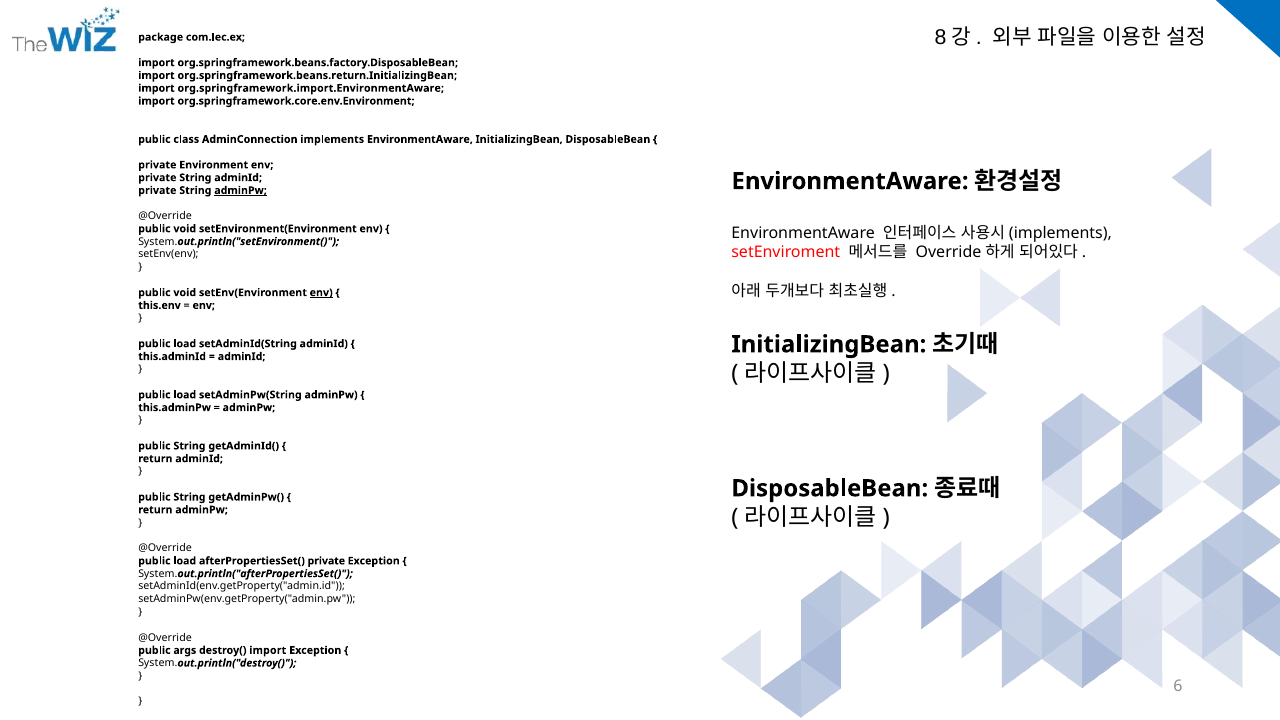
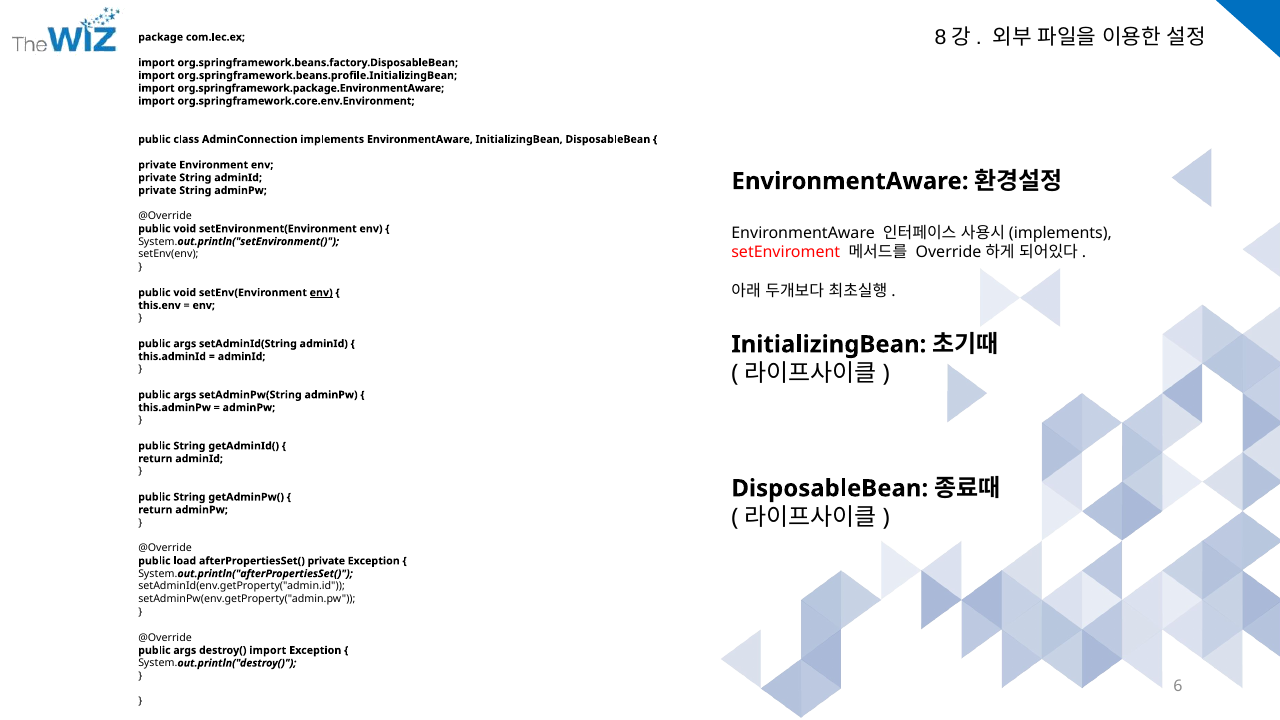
org.springframework.beans.return.InitializingBean: org.springframework.beans.return.InitializingBean -> org.springframework.beans.profile.InitializingBean (317, 75)
org.springframework.import.EnvironmentAware: org.springframework.import.EnvironmentAware -> org.springframework.package.EnvironmentAware (311, 88)
adminPw underline: present -> none (241, 190)
load: load -> args (185, 344)
load: load -> args (185, 395)
